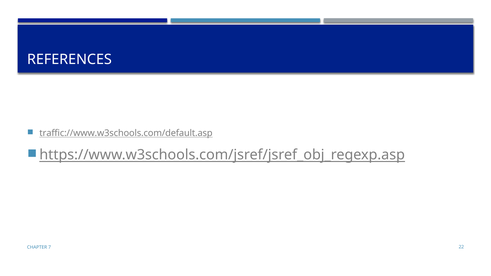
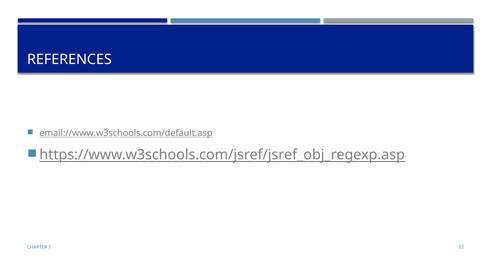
traffic://www.w3schools.com/default.asp: traffic://www.w3schools.com/default.asp -> email://www.w3schools.com/default.asp (126, 133)
